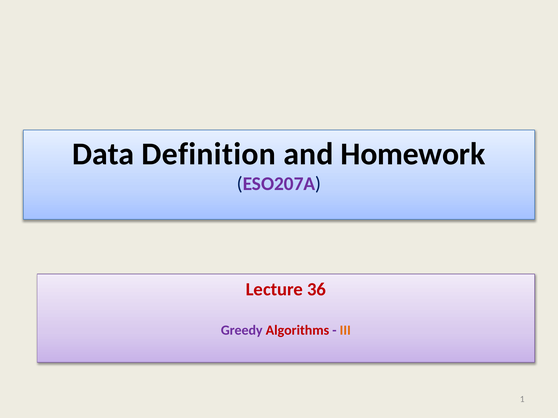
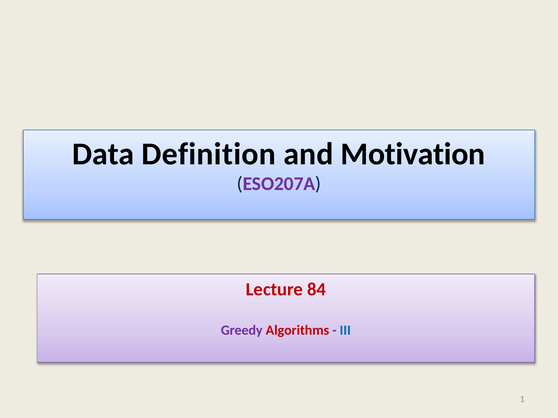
Homework: Homework -> Motivation (413, 154)
36: 36 -> 84 (317, 290)
III colour: orange -> blue (345, 331)
